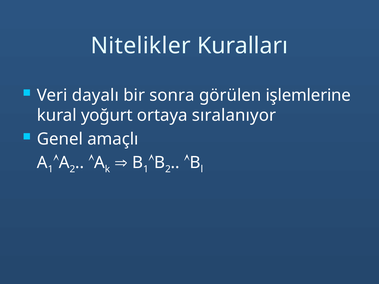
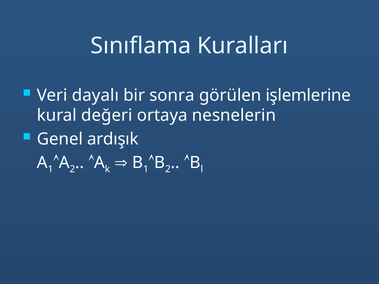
Nitelikler: Nitelikler -> Sınıflama (141, 46)
yoğurt: yoğurt -> değeri (107, 116)
sıralanıyor: sıralanıyor -> nesnelerin (234, 116)
amaçlı: amaçlı -> ardışık (113, 139)
